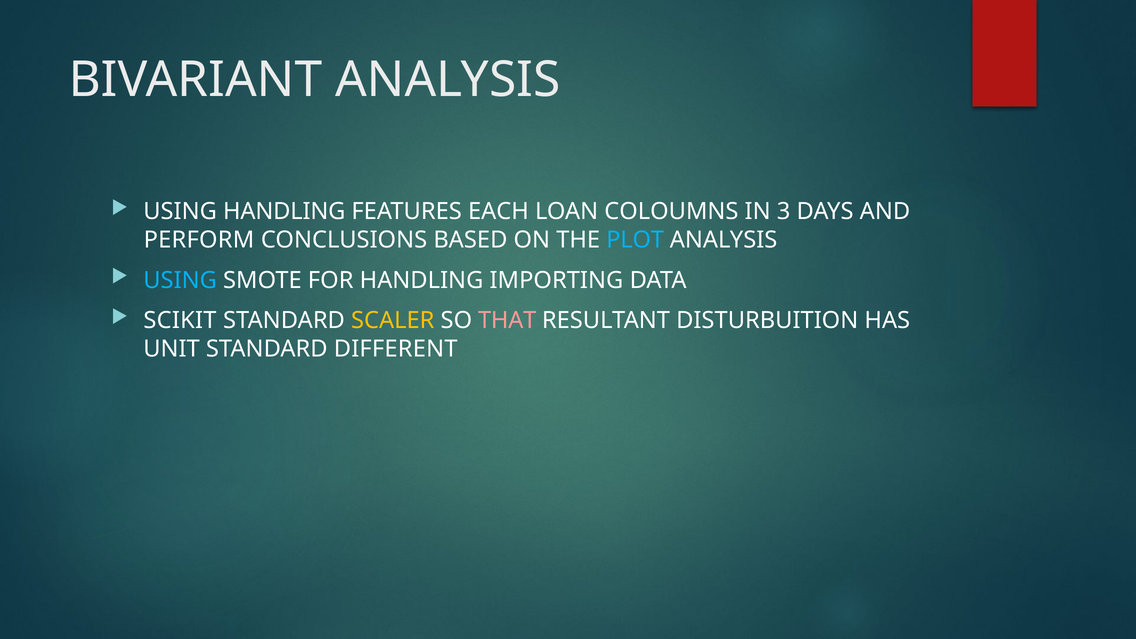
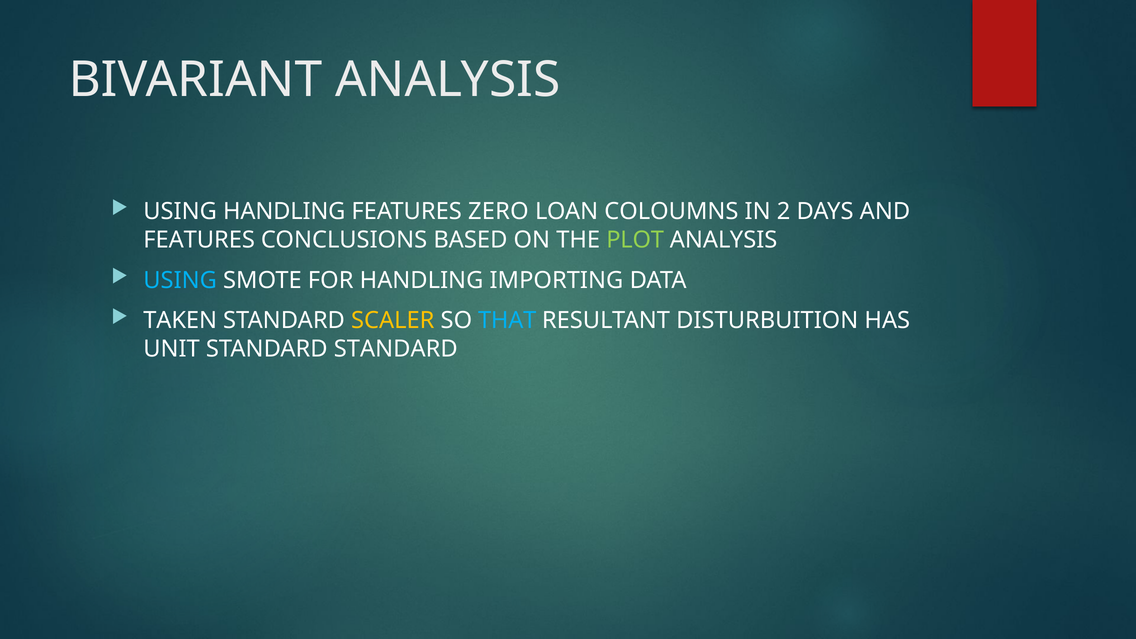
EACH: EACH -> ZERO (498, 211)
3: 3 -> 2 (784, 211)
PERFORM: PERFORM -> FEATURES (199, 240)
PLOT colour: light blue -> light green (635, 240)
SCIKIT: SCIKIT -> TAKEN (180, 320)
THAT colour: pink -> light blue (507, 320)
STANDARD DIFFERENT: DIFFERENT -> STANDARD (396, 349)
